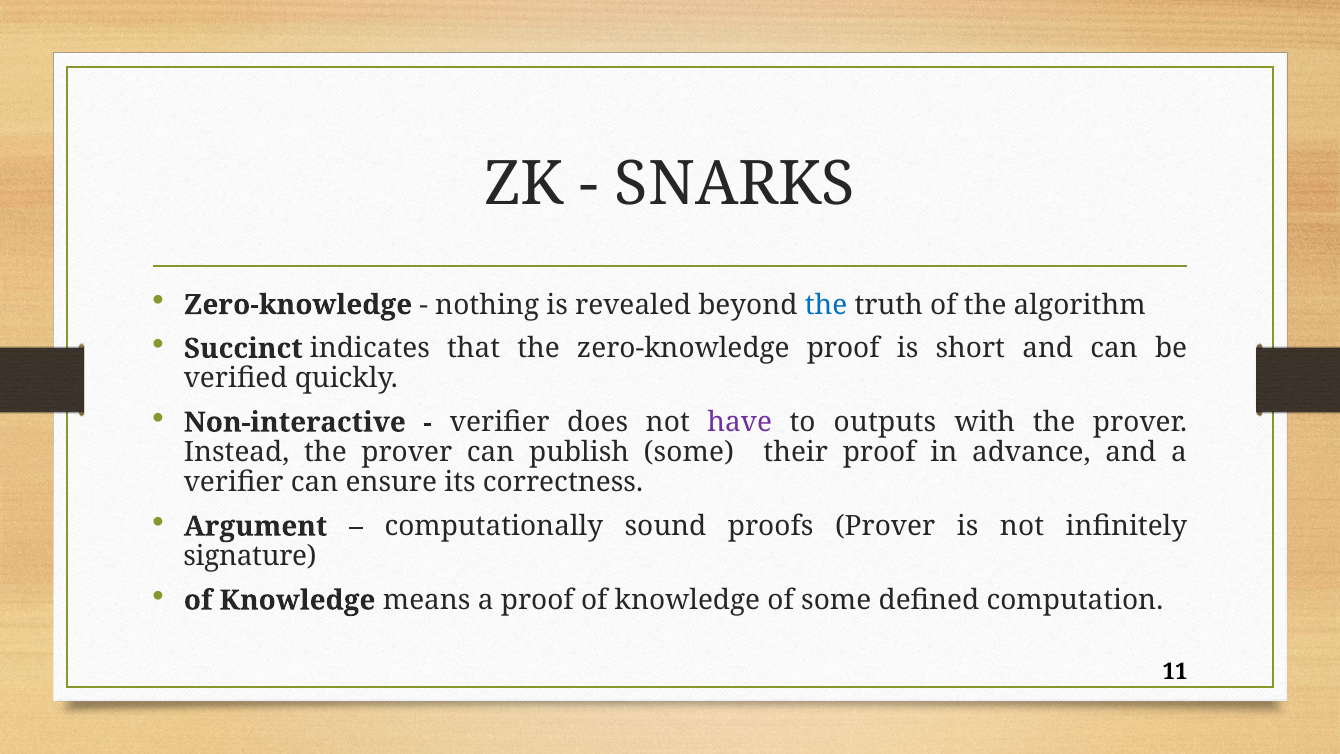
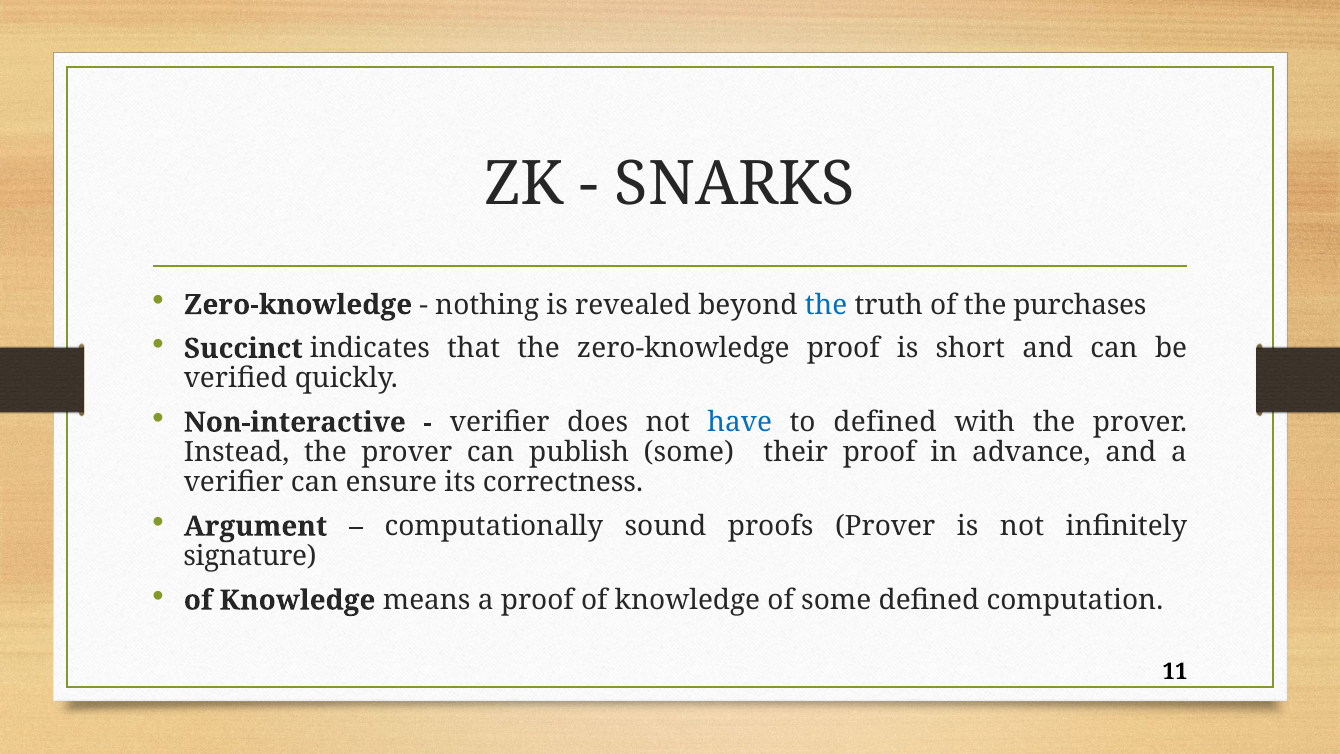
algorithm: algorithm -> purchases (1080, 305)
have colour: purple -> blue (740, 422)
to outputs: outputs -> defined (885, 422)
